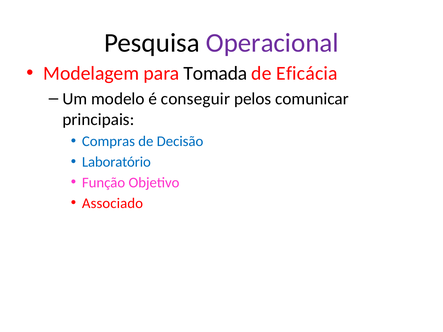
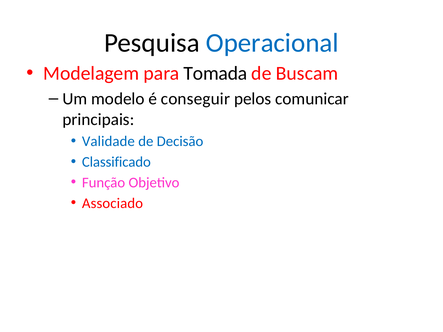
Operacional colour: purple -> blue (272, 43)
Eficácia: Eficácia -> Buscam (307, 73)
Compras: Compras -> Validade (108, 141)
Laboratório: Laboratório -> Classificado (116, 162)
